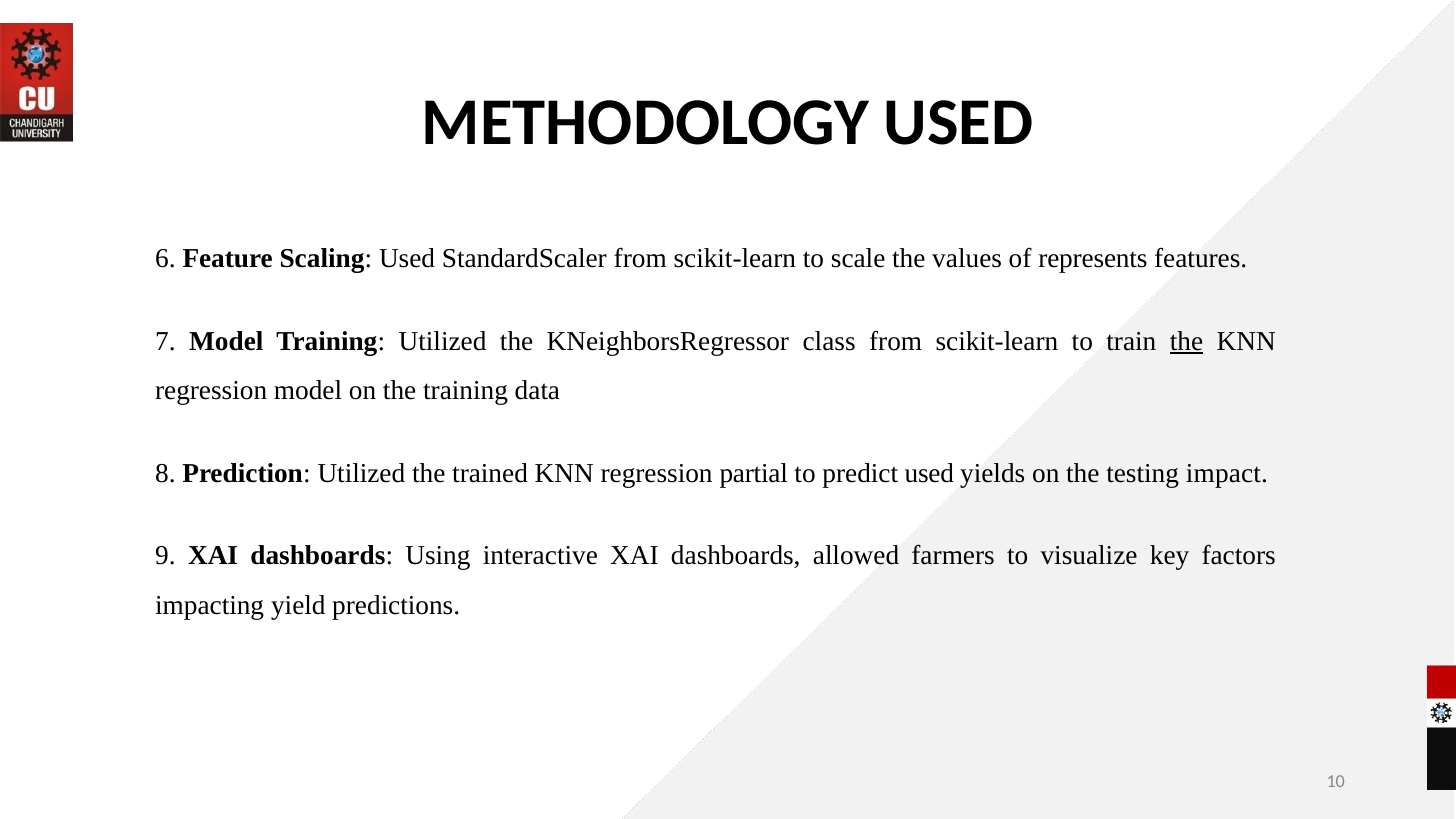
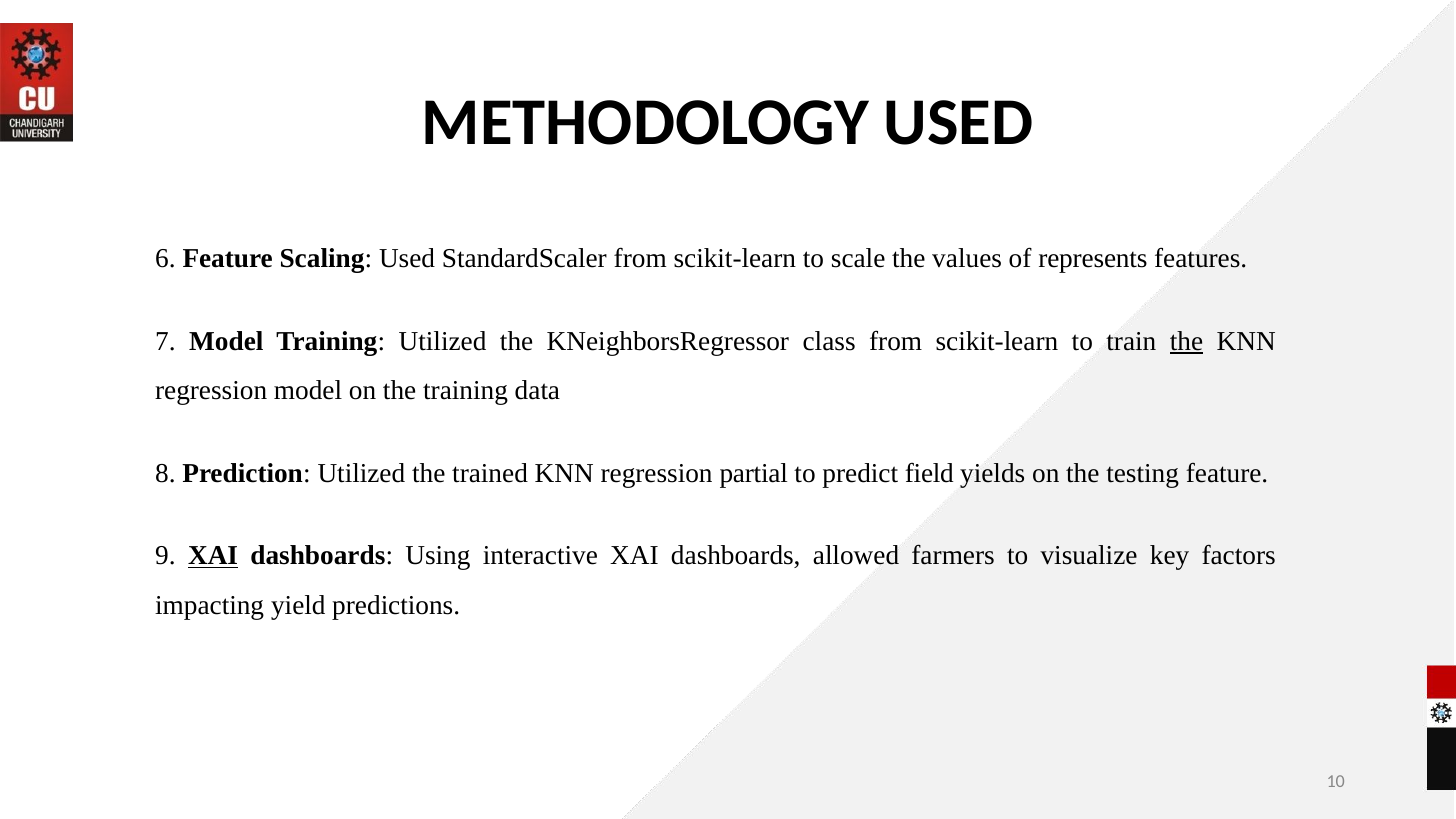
predict used: used -> field (929, 473)
testing impact: impact -> feature (1227, 473)
XAI underline: none -> present (213, 556)
